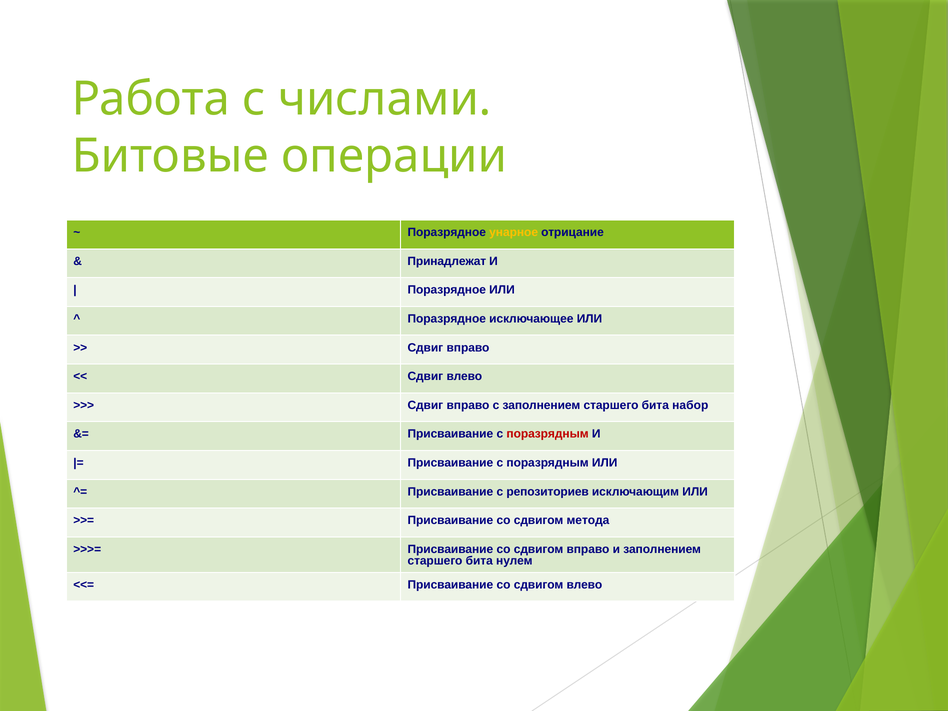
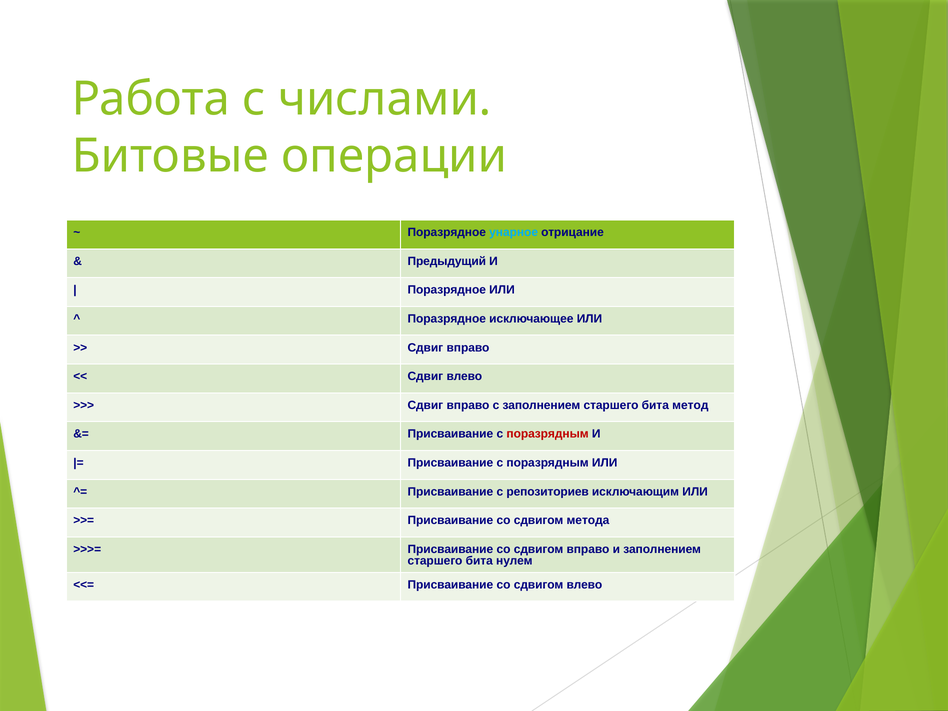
унарное colour: yellow -> light blue (514, 232)
Принадлежат: Принадлежат -> Предыдущий (447, 261)
набор: набор -> метод (690, 405)
